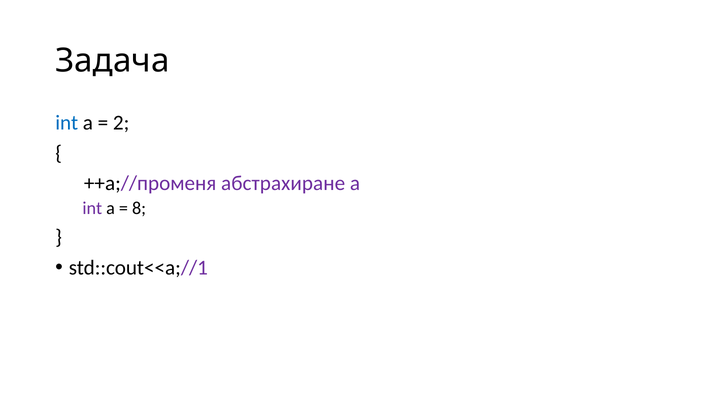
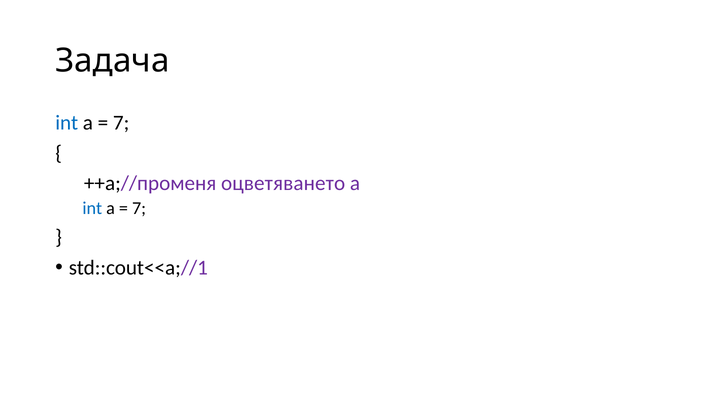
2: 2 -> 7 (121, 123)
абстрахиране: абстрахиране -> oцветяването (283, 183)
int colour: purple -> blue (92, 208)
8: 8 -> 7 (139, 208)
